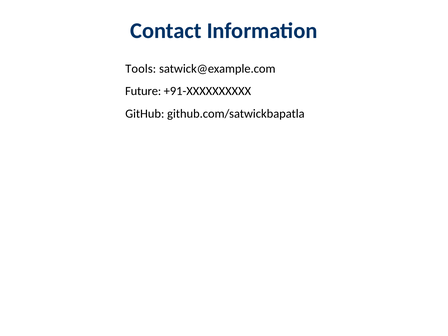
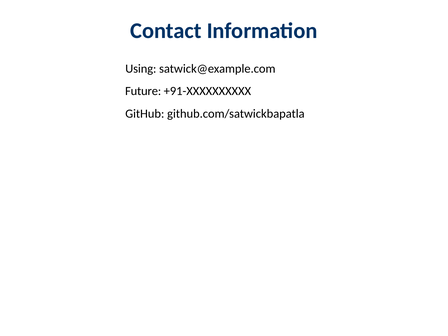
Tools: Tools -> Using (141, 69)
